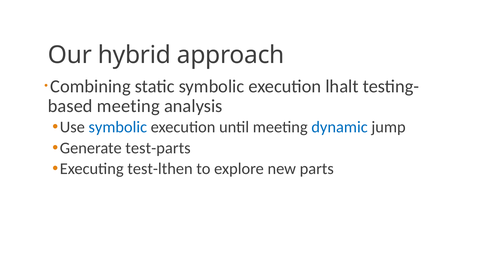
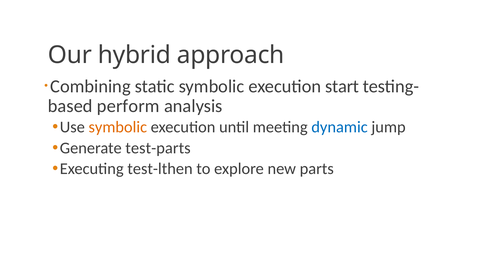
lhalt: lhalt -> start (342, 86)
meeting: meeting -> perform (128, 106)
symbolic colour: blue -> orange (118, 127)
